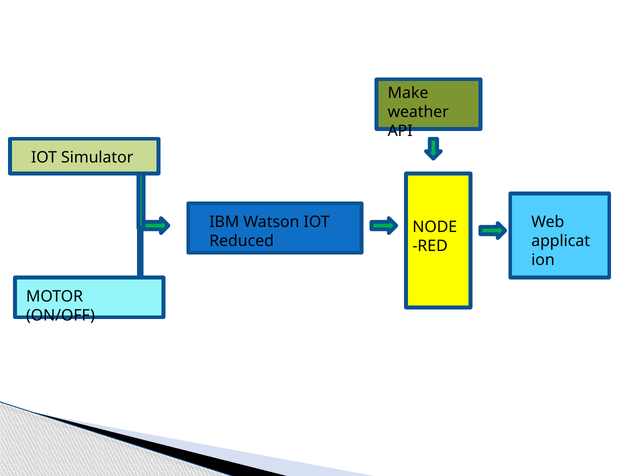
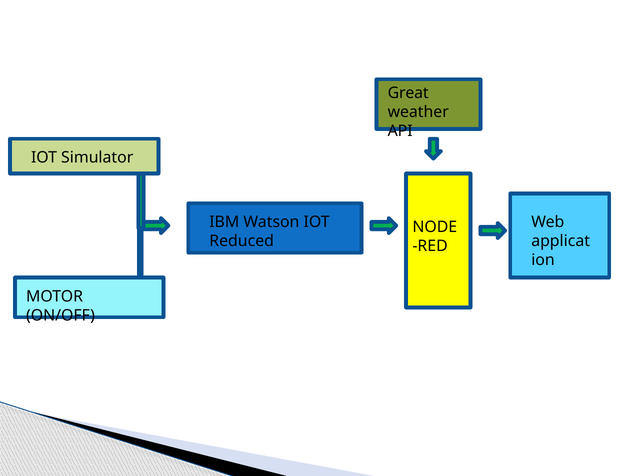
Make: Make -> Great (408, 93)
